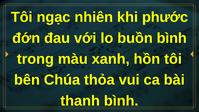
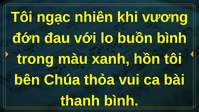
phước: phước -> vương (165, 17)
